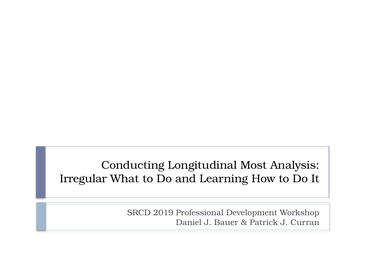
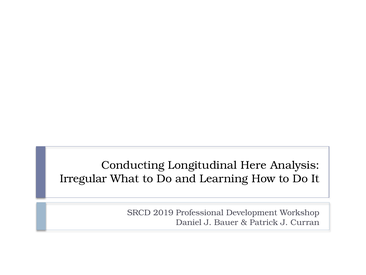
Most: Most -> Here (254, 165)
